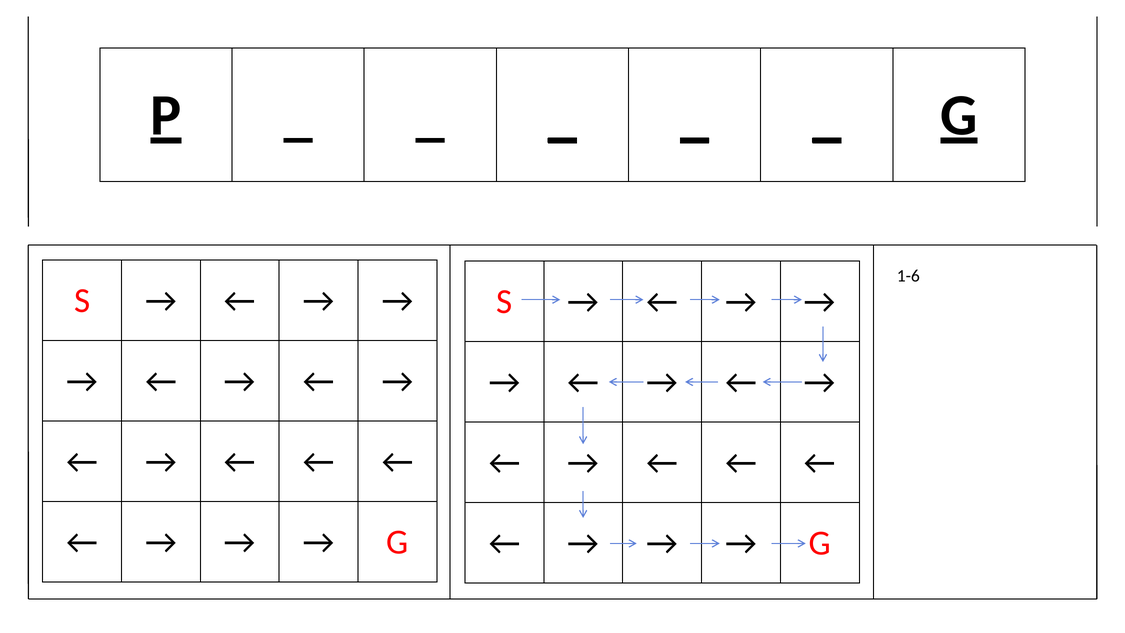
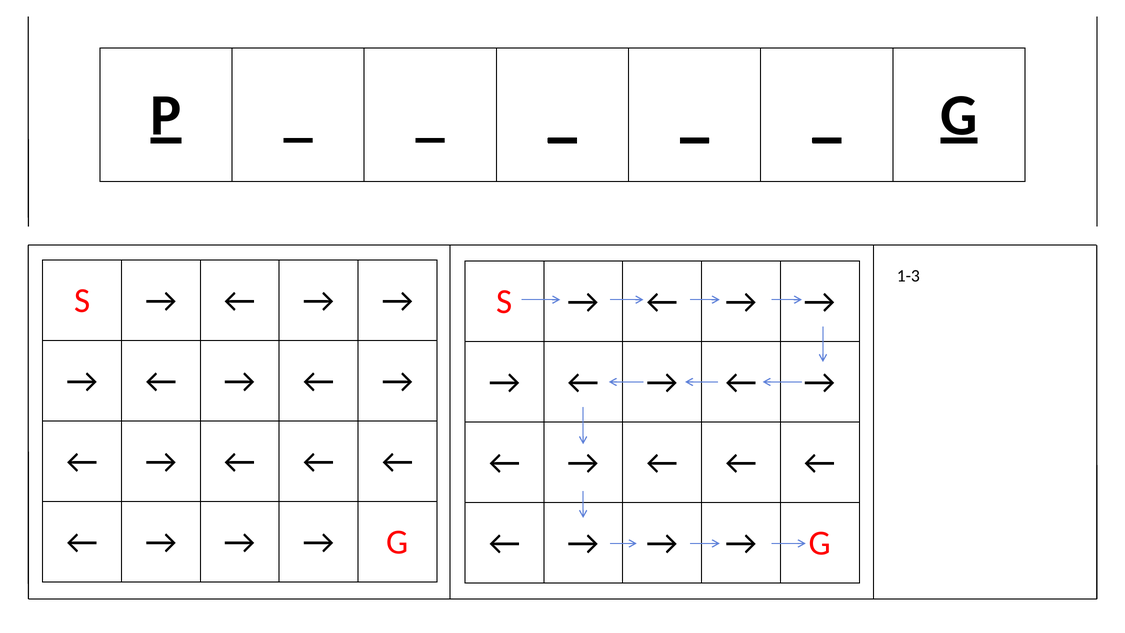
1-6: 1-6 -> 1-3 (908, 276)
